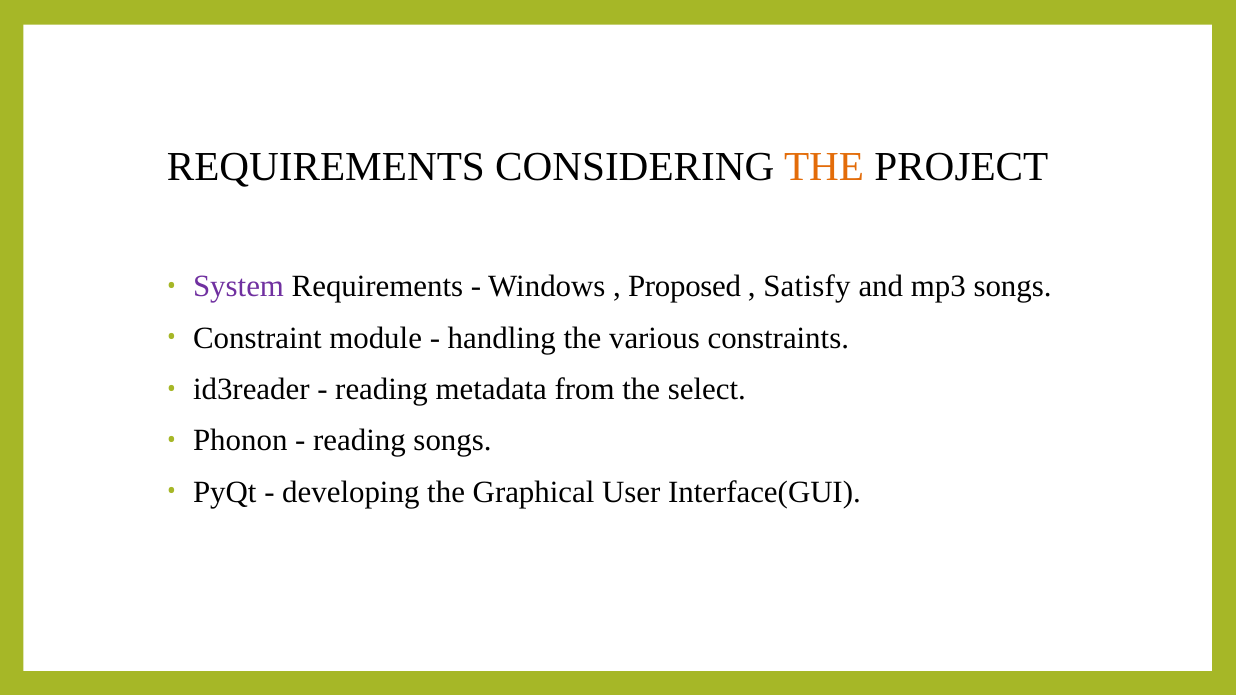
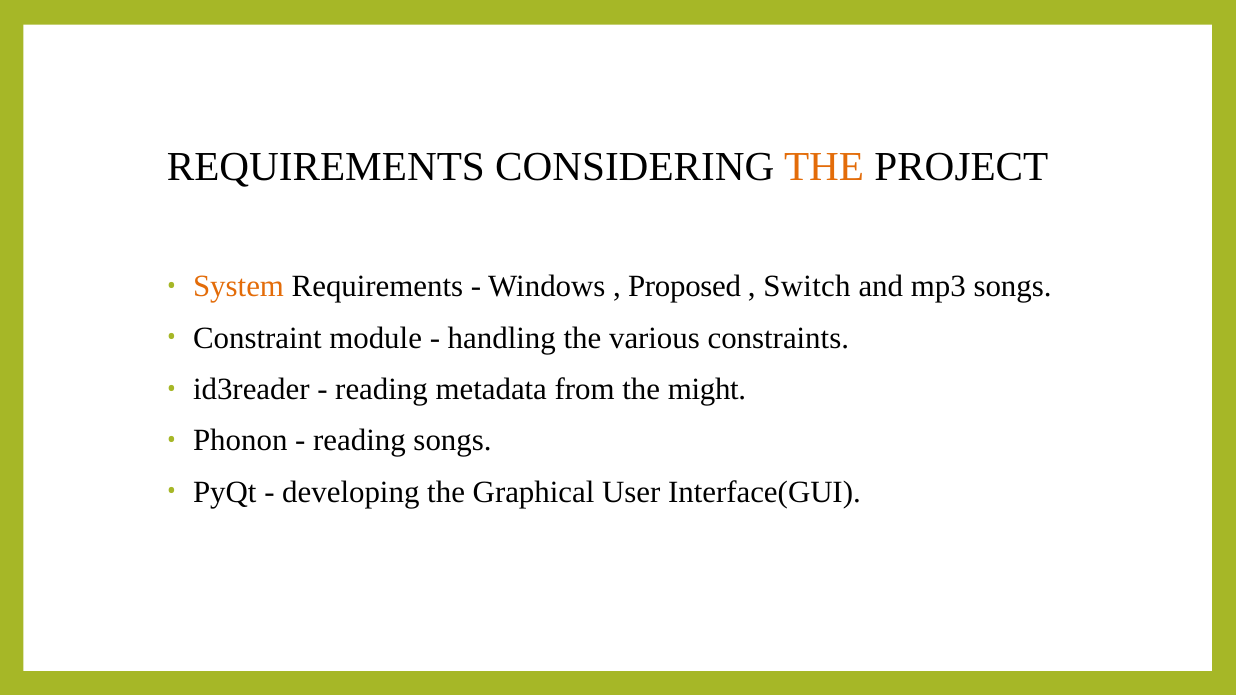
System colour: purple -> orange (239, 287)
Satisfy: Satisfy -> Switch (807, 287)
select: select -> might (707, 389)
